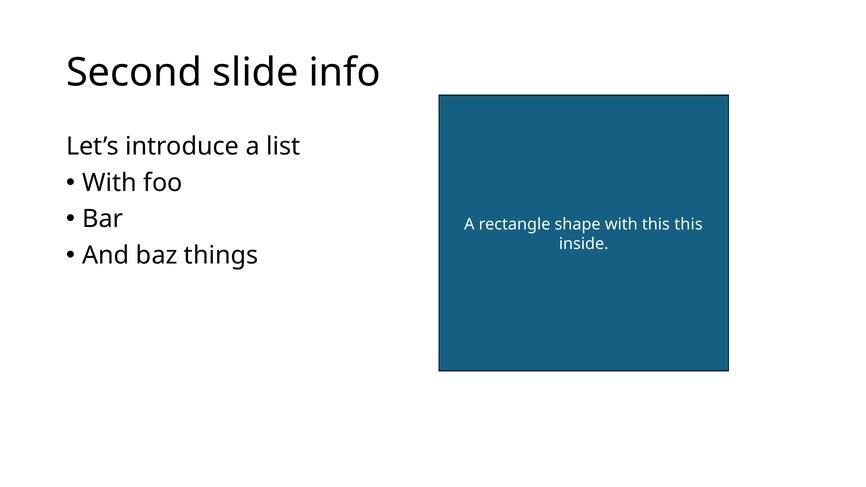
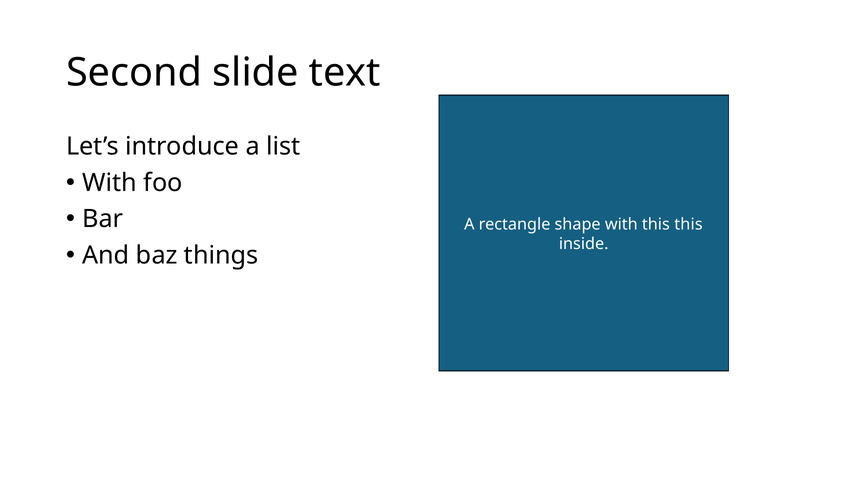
info: info -> text (345, 73)
